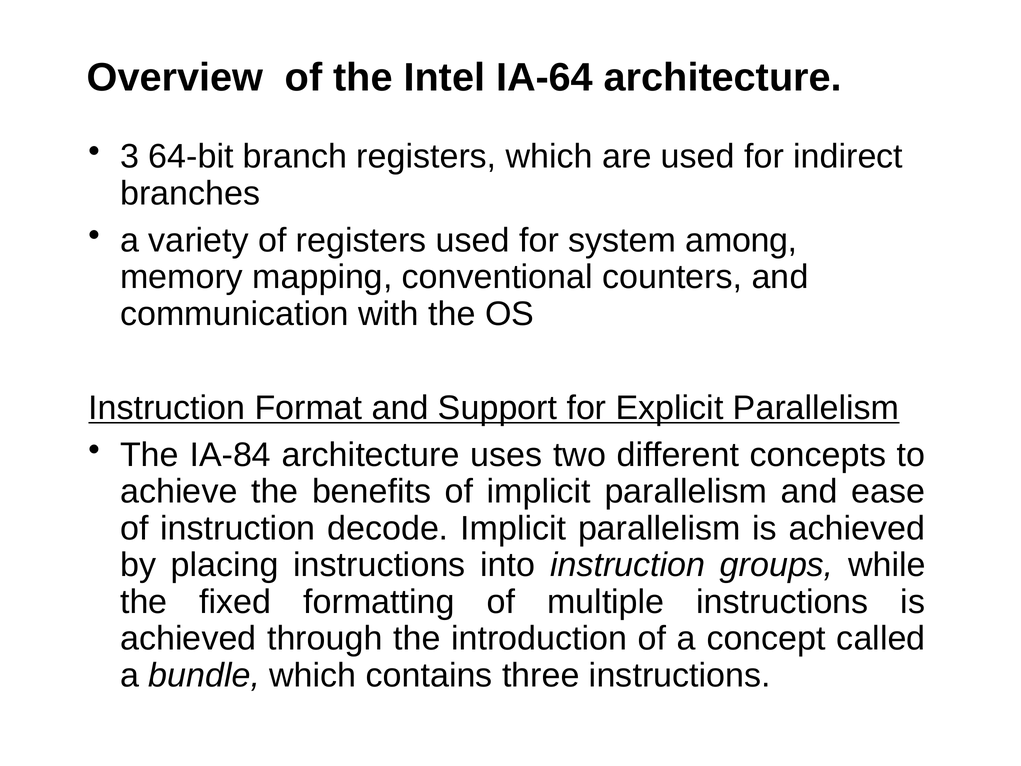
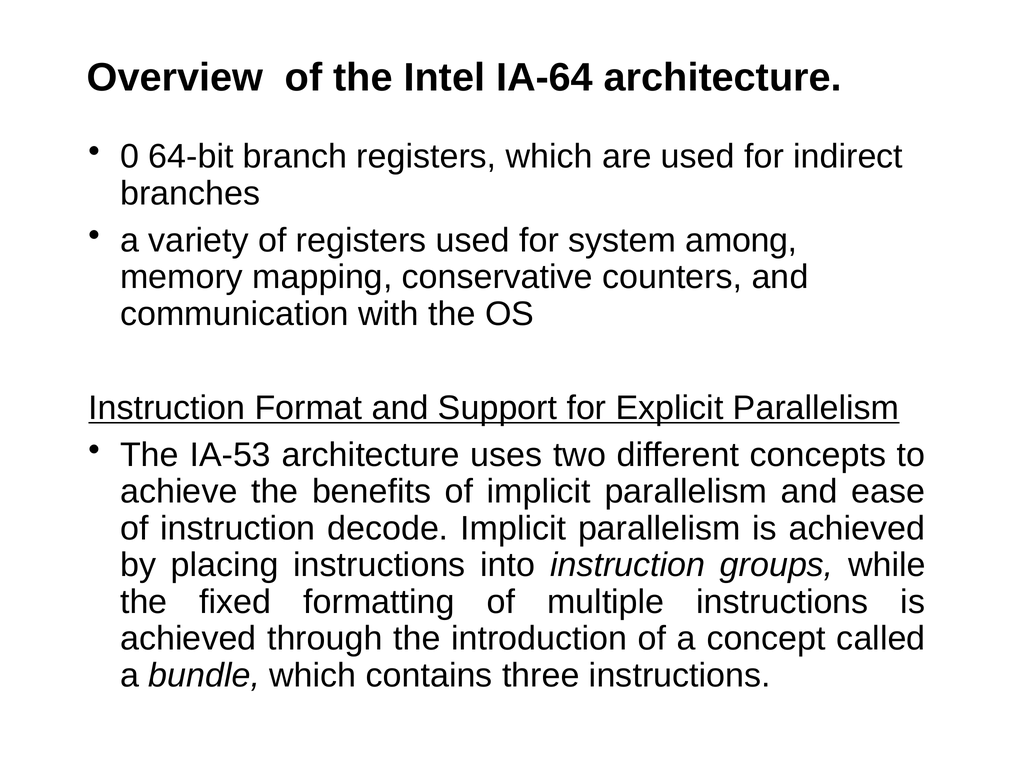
3: 3 -> 0 (130, 157)
conventional: conventional -> conservative (497, 277)
IA-84: IA-84 -> IA-53 (230, 455)
